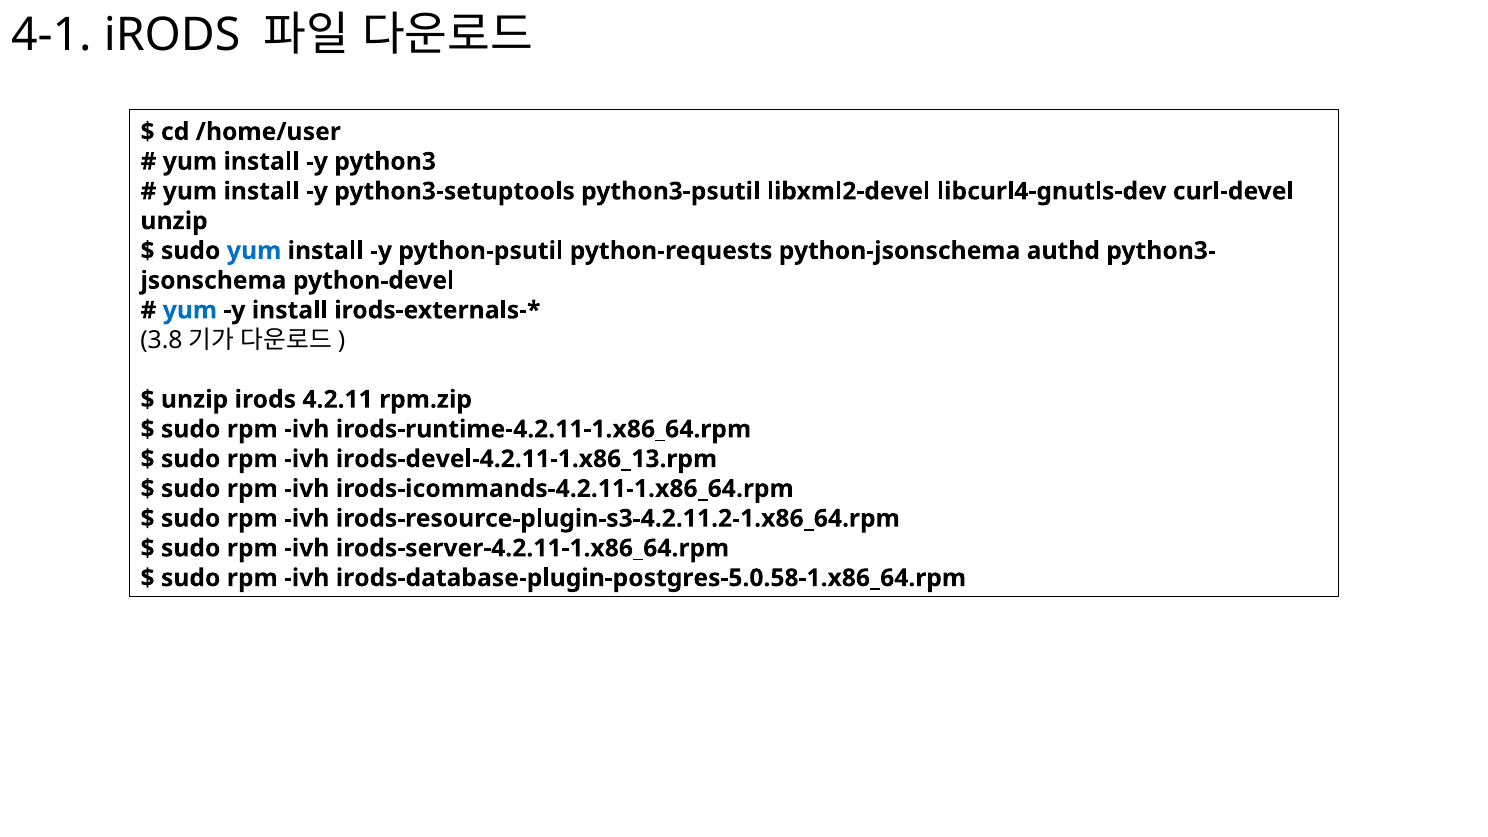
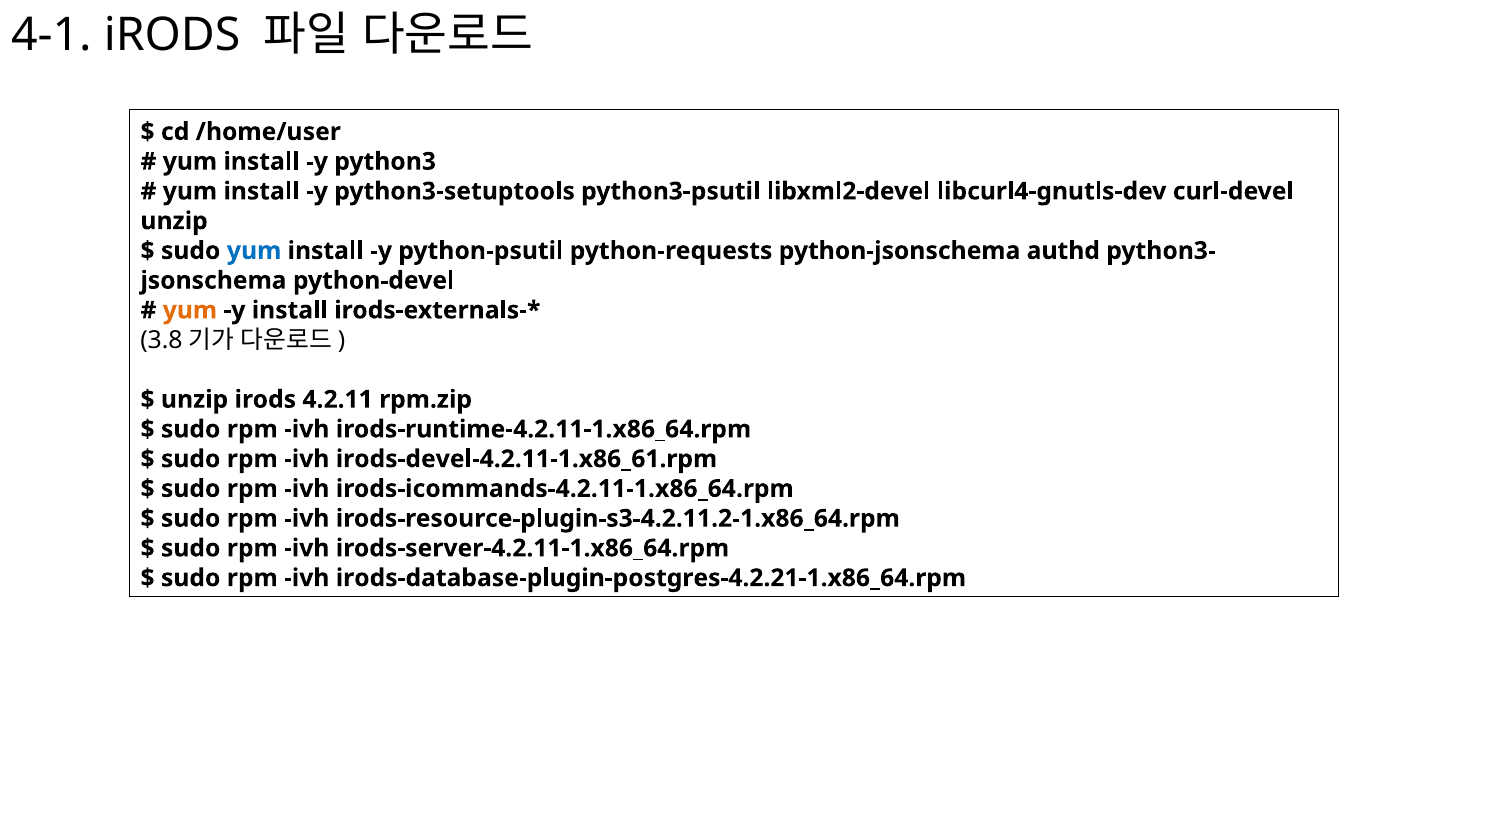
yum colour: blue -> orange (190, 310)
irods-devel-4.2.11-1.x86_13.rpm: irods-devel-4.2.11-1.x86_13.rpm -> irods-devel-4.2.11-1.x86_61.rpm (526, 459)
irods-database-plugin-postgres-5.0.58-1.x86_64.rpm: irods-database-plugin-postgres-5.0.58-1.x86_64.rpm -> irods-database-plugin-postgres-4.2.21-1.x86_64.rpm (651, 578)
